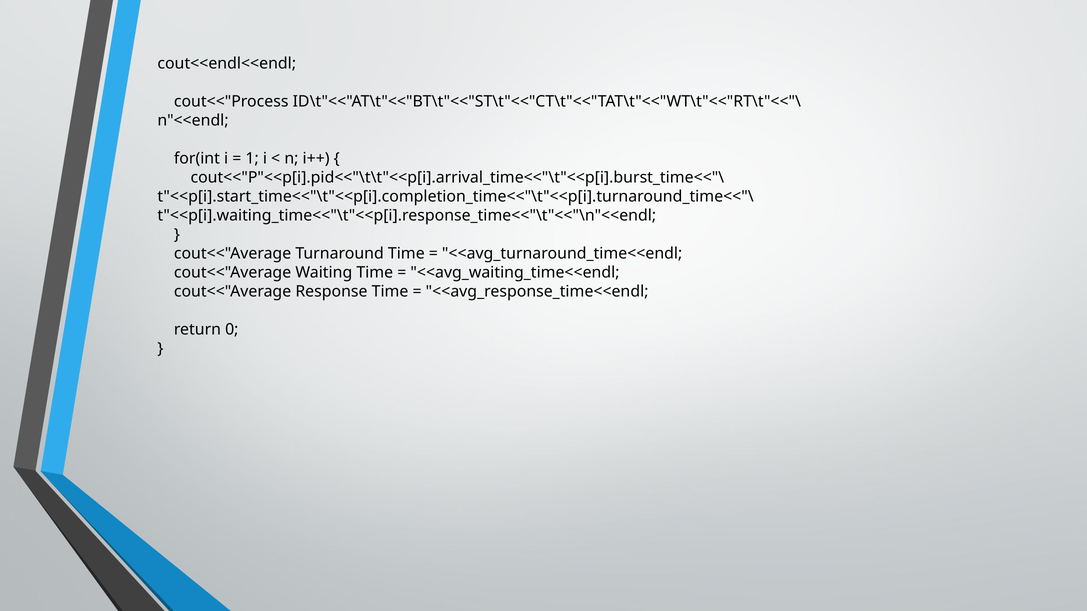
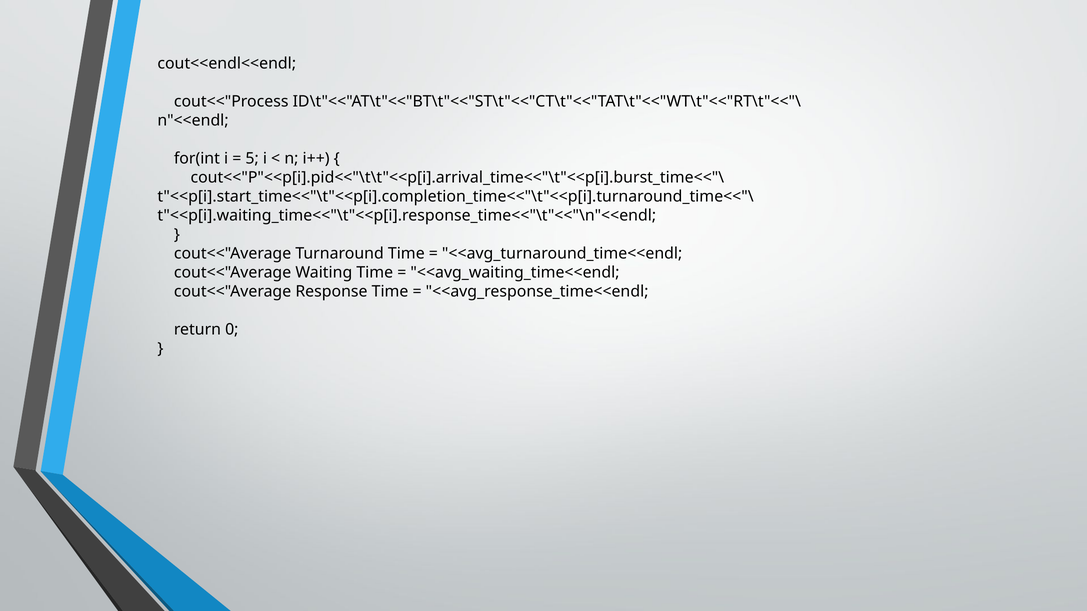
1: 1 -> 5 (252, 159)
